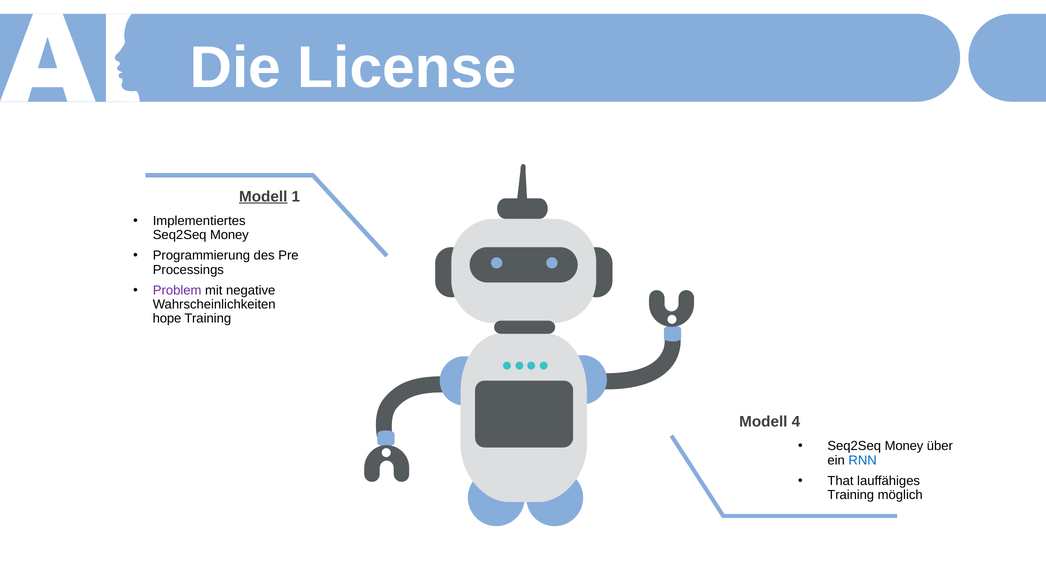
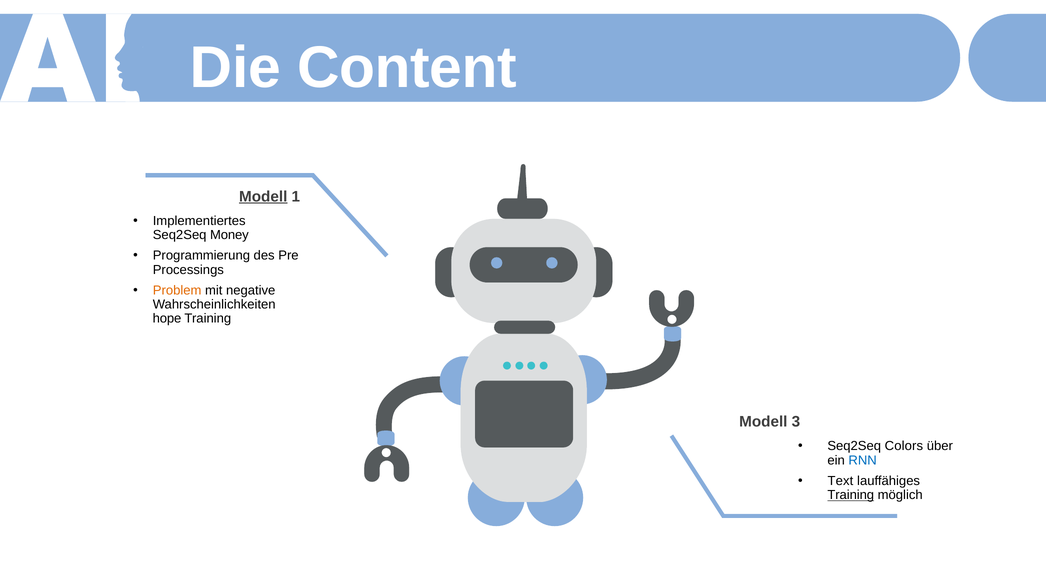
License: License -> Content (407, 68)
Problem colour: purple -> orange (177, 291)
4: 4 -> 3 (796, 422)
Money: Money -> Colors (904, 446)
That: That -> Text (840, 481)
Training underline: none -> present (851, 495)
